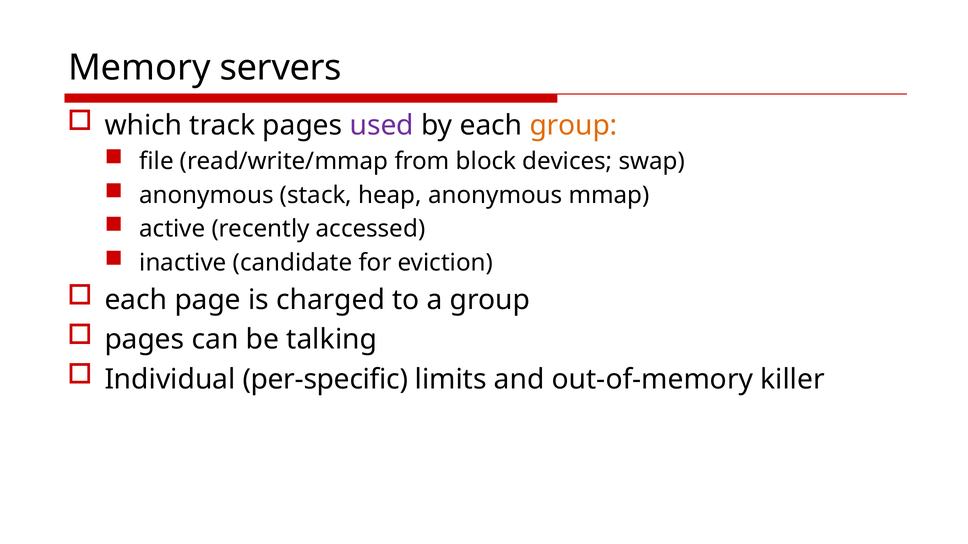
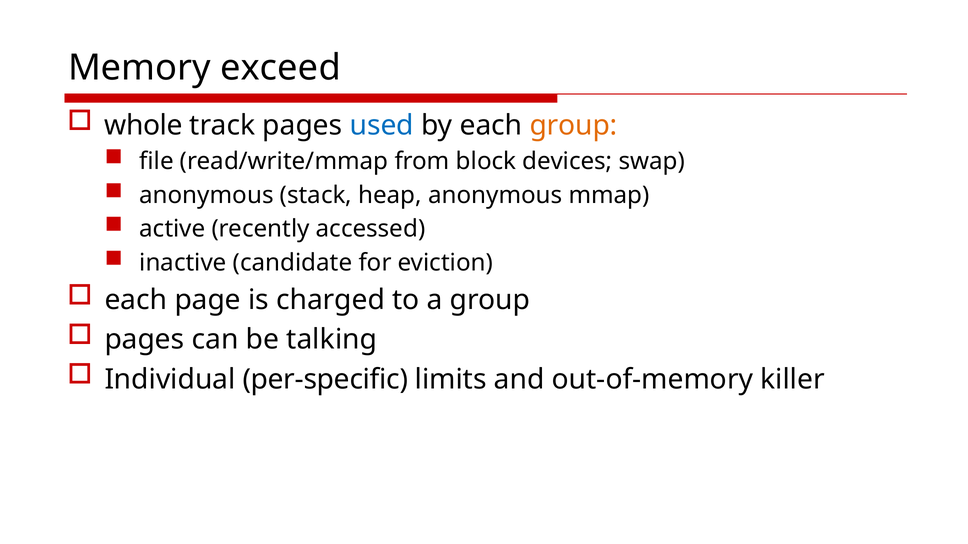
servers: servers -> exceed (281, 68)
which: which -> whole (144, 125)
used colour: purple -> blue (382, 125)
